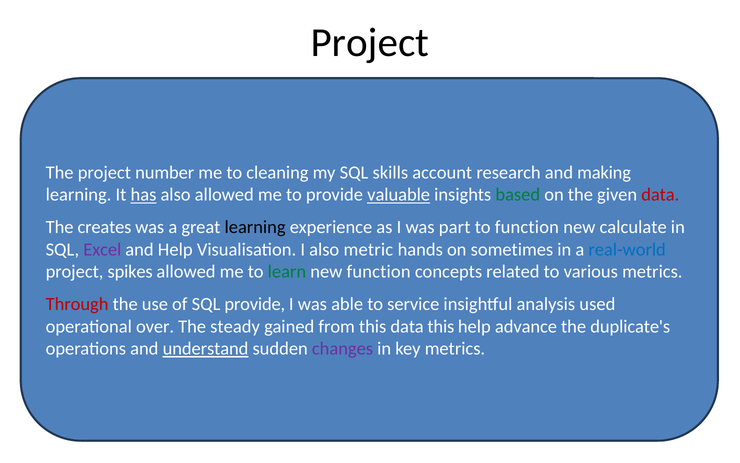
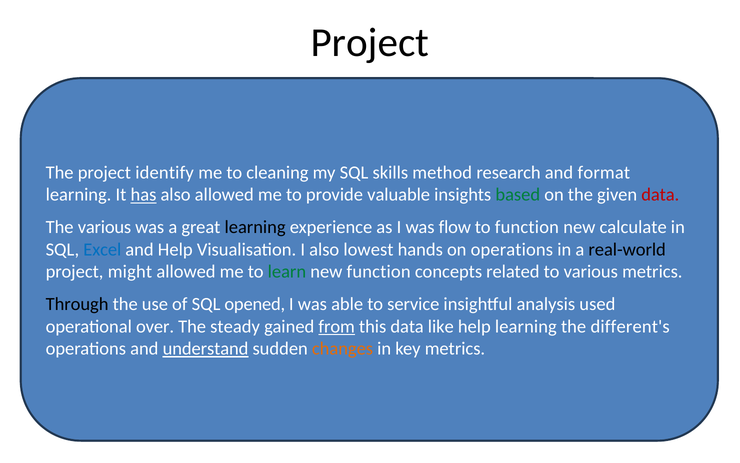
number: number -> identify (165, 172)
account: account -> method (442, 172)
making: making -> format (604, 172)
valuable underline: present -> none (399, 195)
The creates: creates -> various (104, 227)
part: part -> flow (455, 227)
Excel colour: purple -> blue (102, 249)
metric: metric -> lowest (368, 249)
on sometimes: sometimes -> operations (512, 249)
real-world colour: blue -> black (627, 249)
spikes: spikes -> might (130, 272)
Through colour: red -> black (77, 304)
SQL provide: provide -> opened (255, 304)
from underline: none -> present (337, 326)
data this: this -> like (441, 326)
help advance: advance -> learning (526, 326)
duplicate's: duplicate's -> different's (630, 326)
changes colour: purple -> orange (343, 348)
